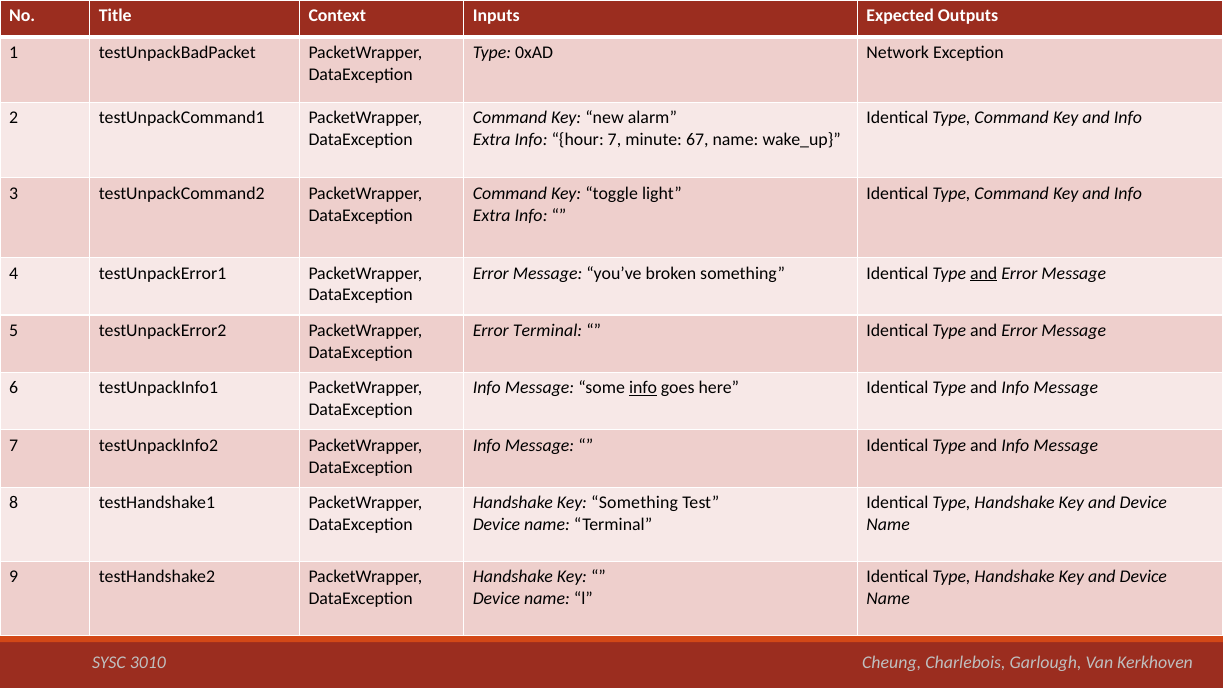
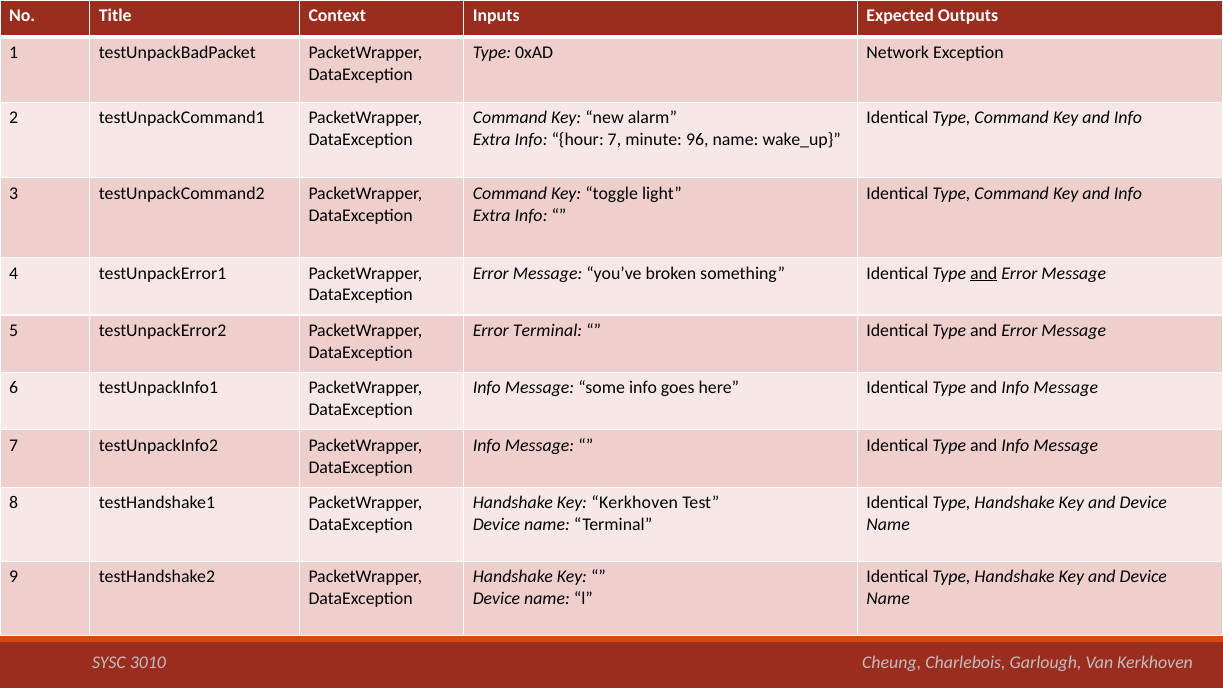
67: 67 -> 96 (697, 140)
info underline: present -> none (643, 388)
Key Something: Something -> Kerkhoven (635, 503)
